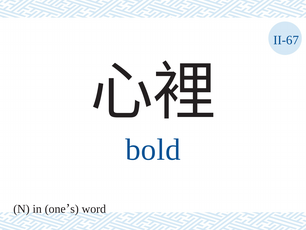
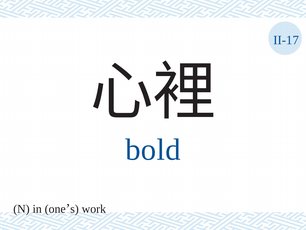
II-67: II-67 -> II-17 (286, 40)
word: word -> work (94, 209)
